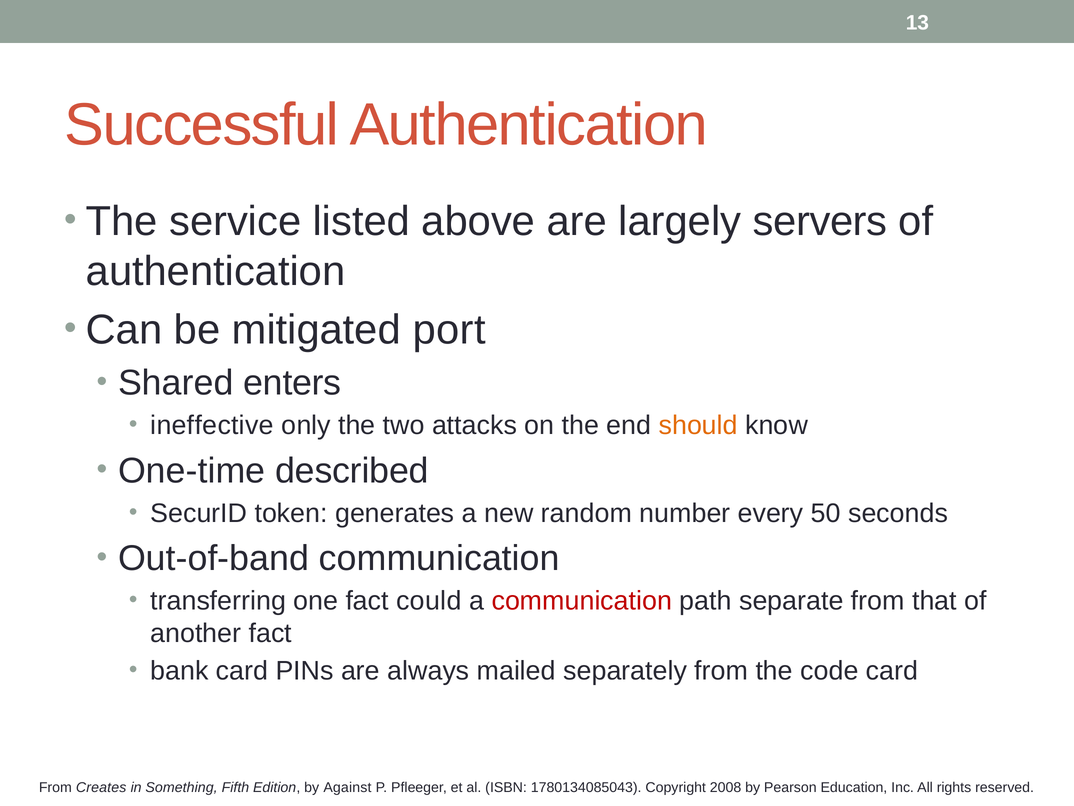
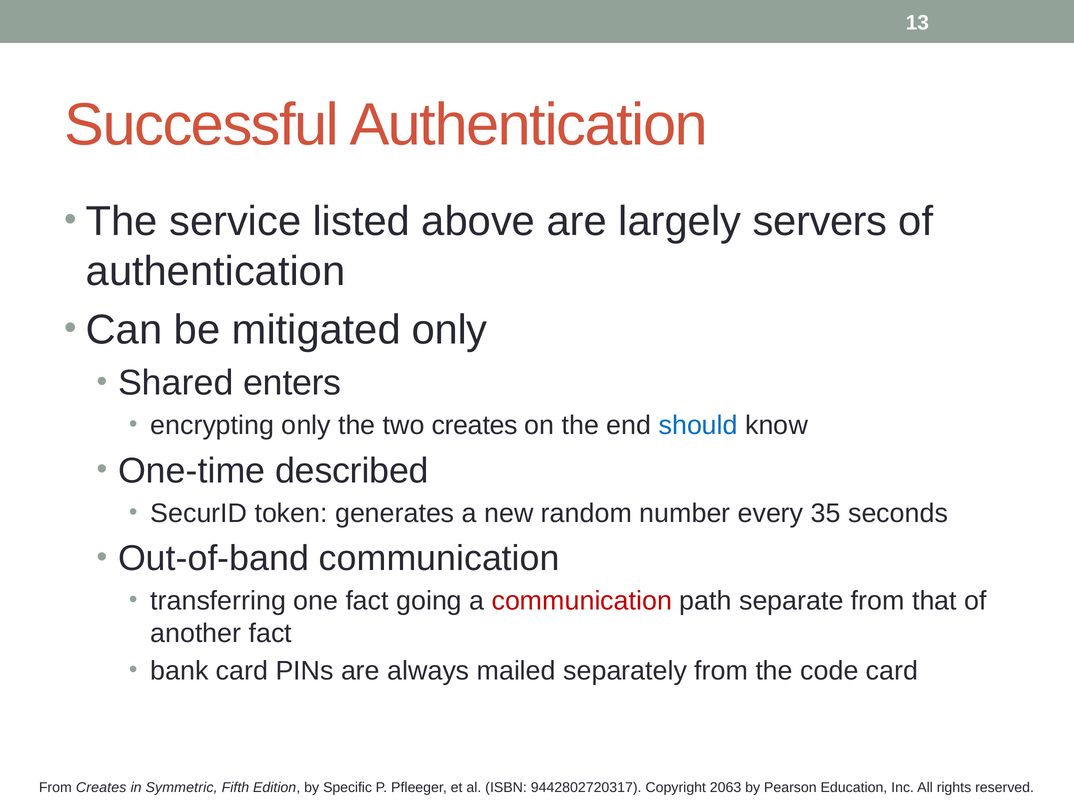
mitigated port: port -> only (450, 330)
ineffective: ineffective -> encrypting (212, 425)
two attacks: attacks -> creates (475, 425)
should colour: orange -> blue (698, 425)
50: 50 -> 35 (826, 513)
could: could -> going (429, 601)
Something: Something -> Symmetric (182, 787)
Against: Against -> Specific (348, 787)
1780134085043: 1780134085043 -> 9442802720317 (586, 787)
2008: 2008 -> 2063 (726, 787)
